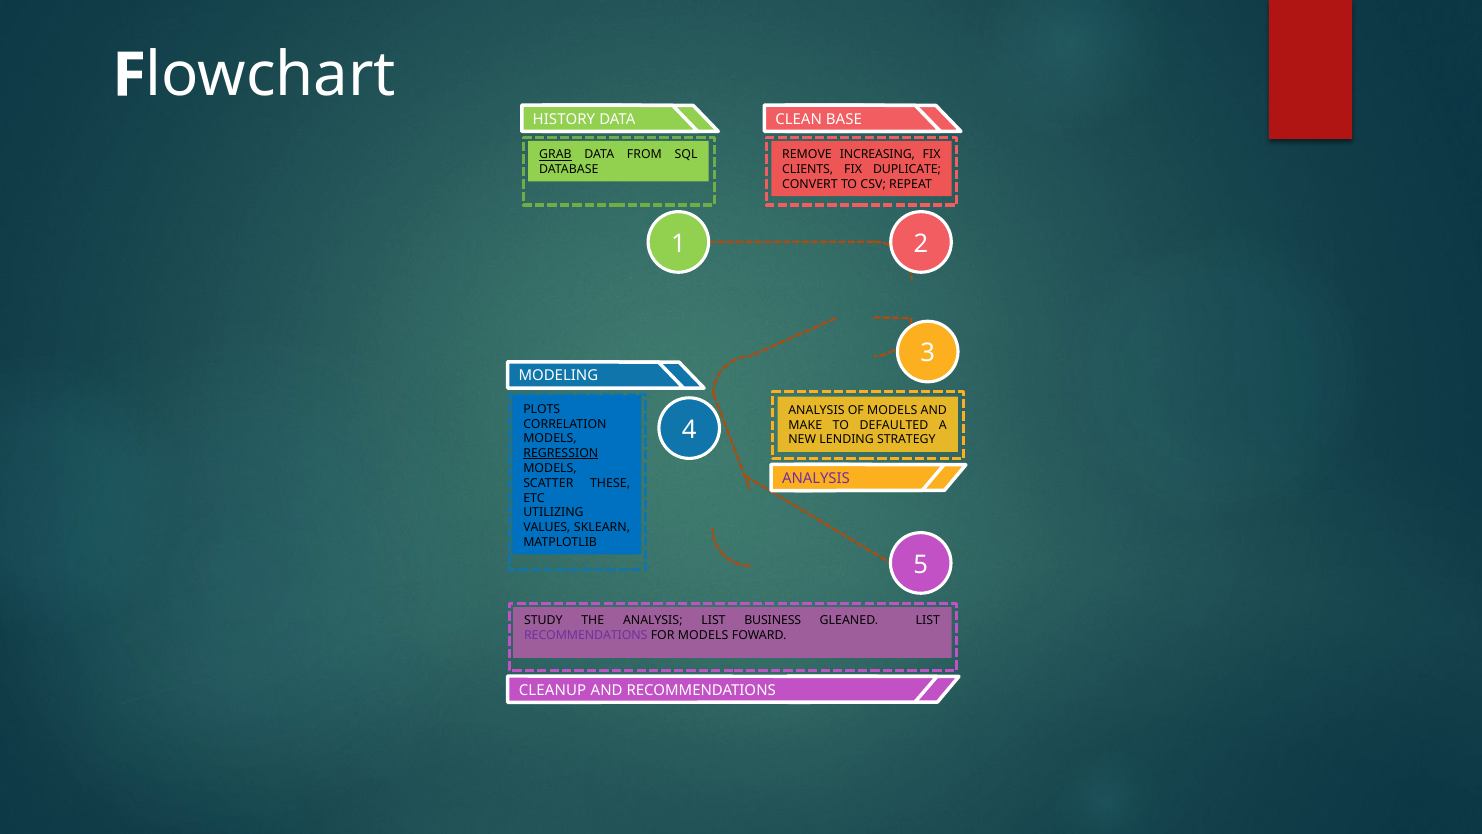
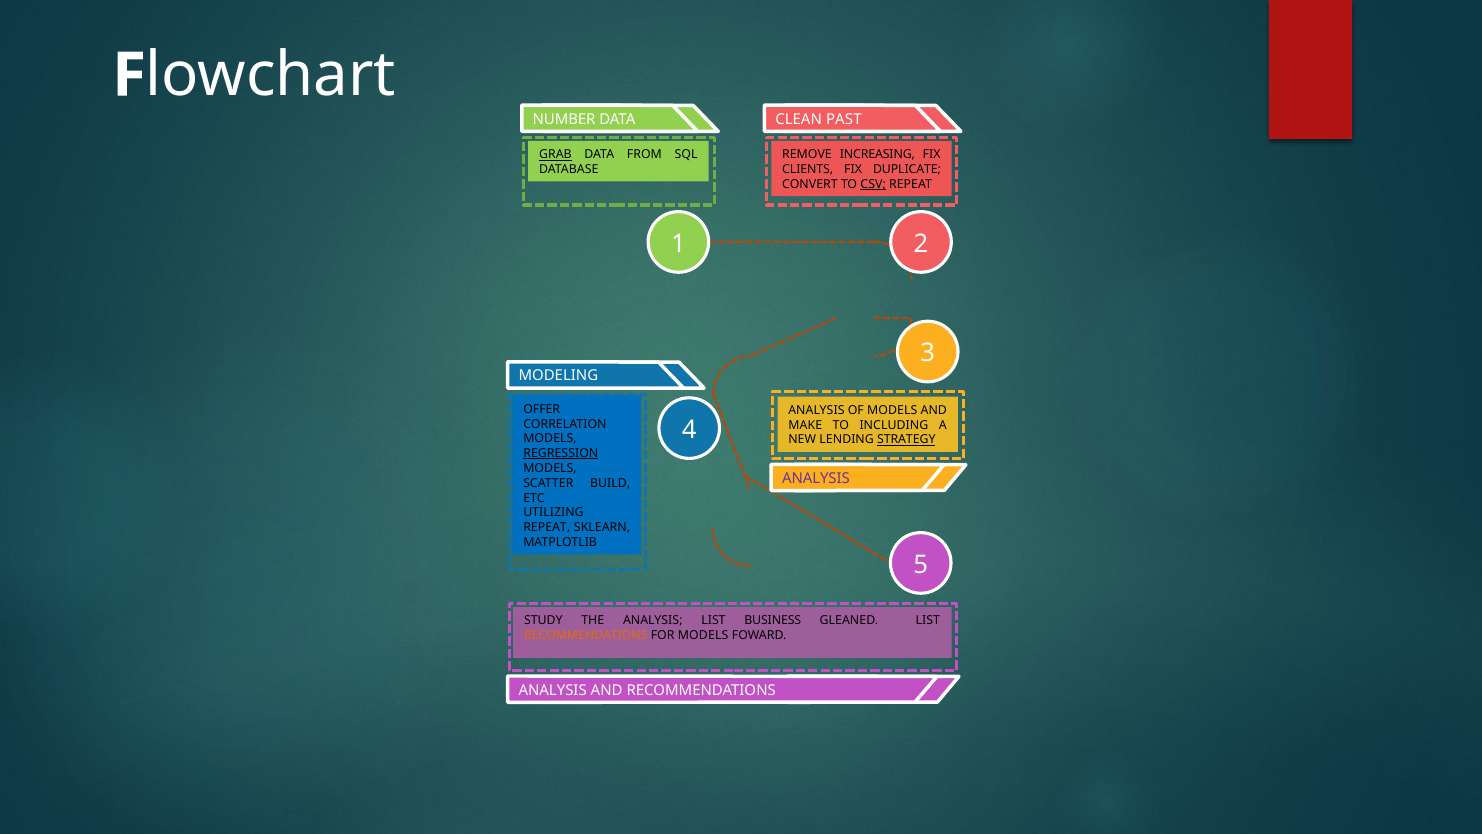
HISTORY: HISTORY -> NUMBER (564, 119)
BASE: BASE -> PAST (844, 119)
CSV underline: none -> present (873, 184)
PLOTS: PLOTS -> OFFER (542, 409)
DEFAULTED: DEFAULTED -> INCLUDING (894, 425)
STRATEGY underline: none -> present (906, 440)
THESE: THESE -> BUILD (610, 483)
VALUES: VALUES -> REPEAT (547, 527)
RECOMMENDATIONS colour: purple -> orange (586, 635)
CLEANUP: CLEANUP -> ANALYSIS (553, 690)
